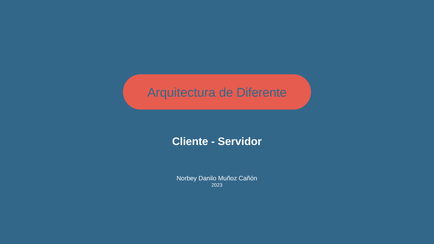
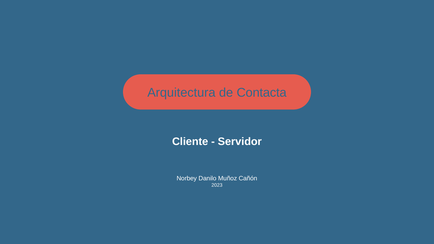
Diferente: Diferente -> Contacta (262, 93)
